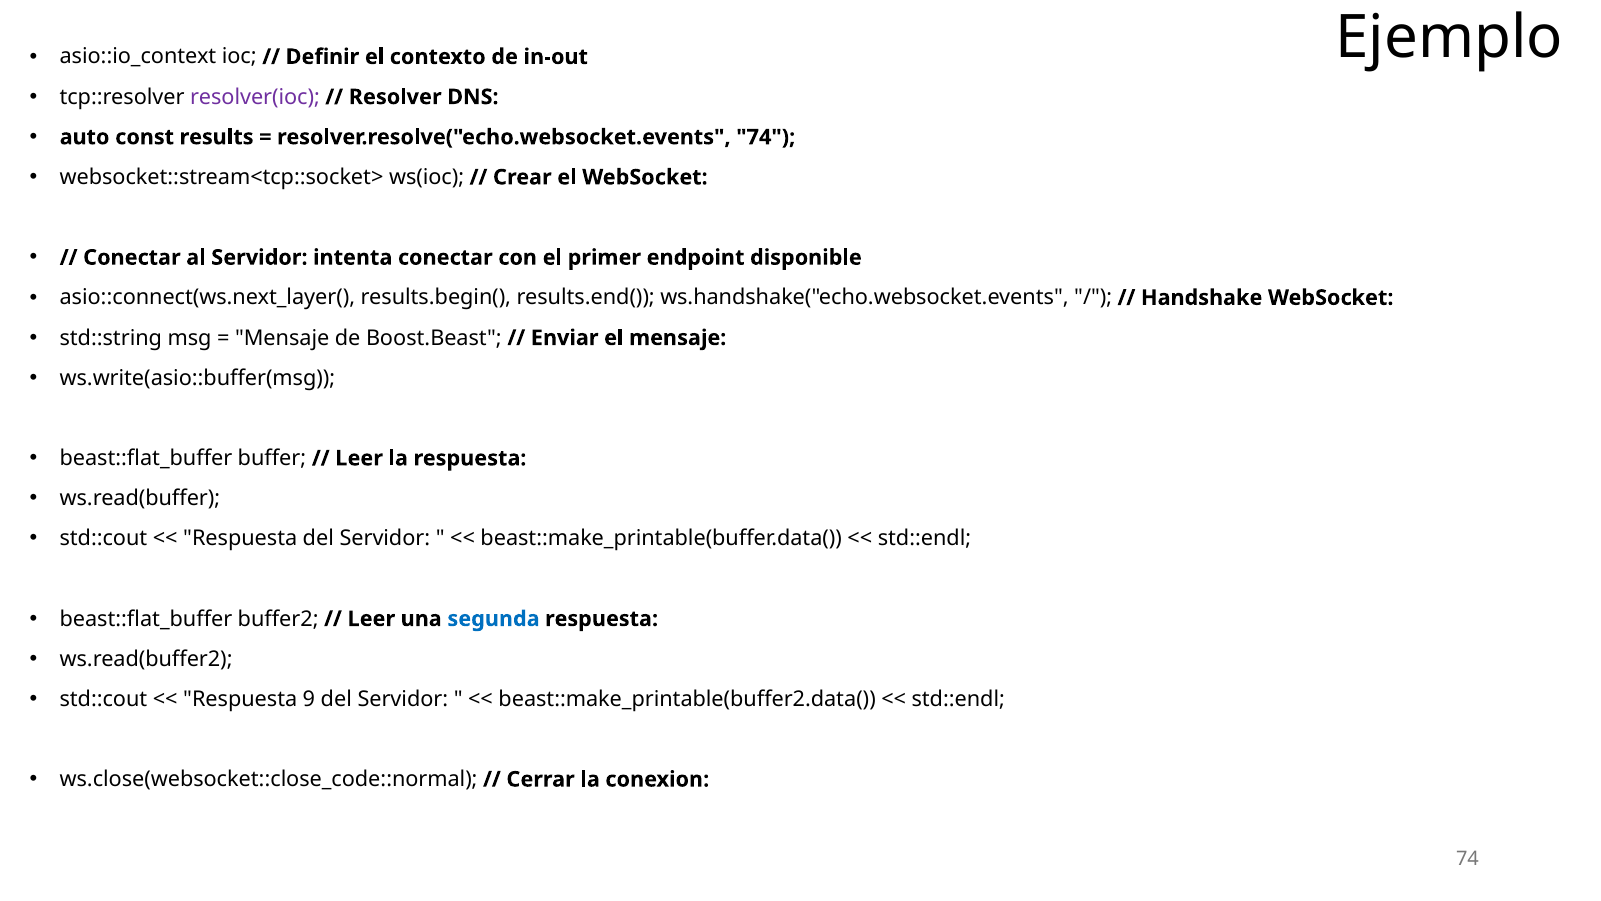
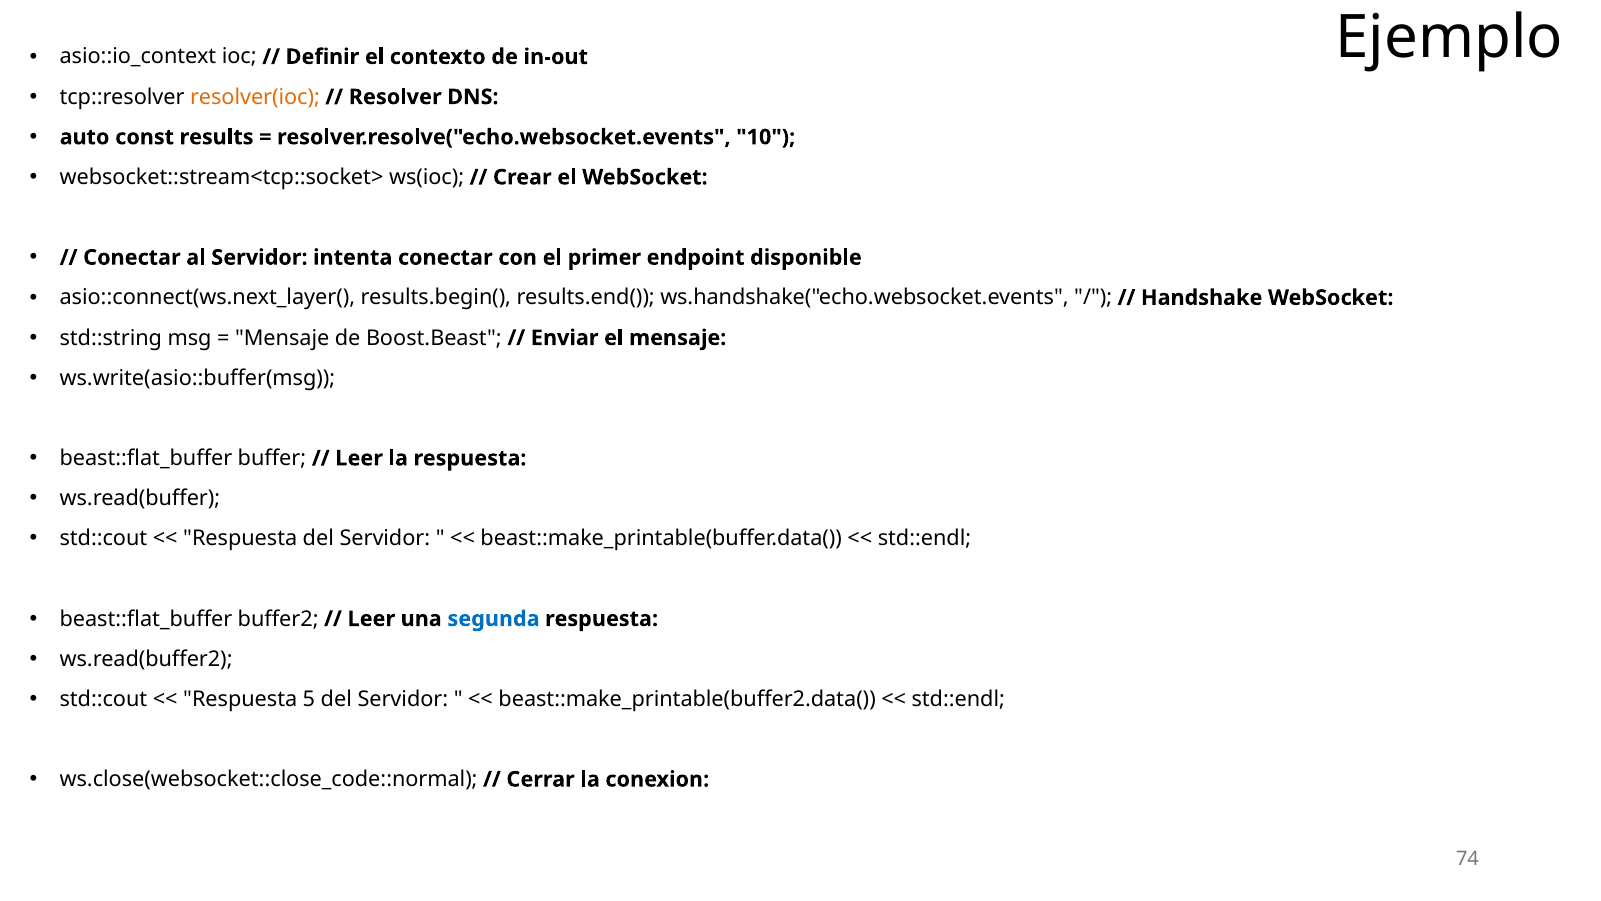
resolver(ioc colour: purple -> orange (255, 97)
resolver.resolve("echo.websocket.events 74: 74 -> 10 (766, 137)
9: 9 -> 5 (309, 699)
